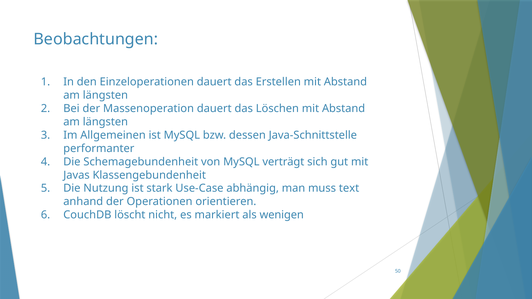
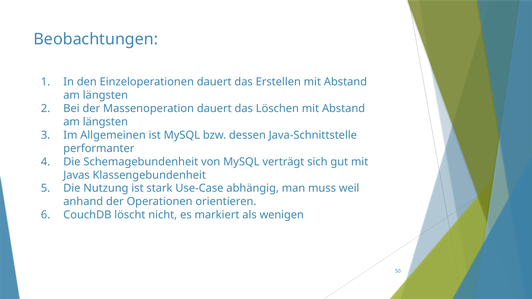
text: text -> weil (349, 188)
